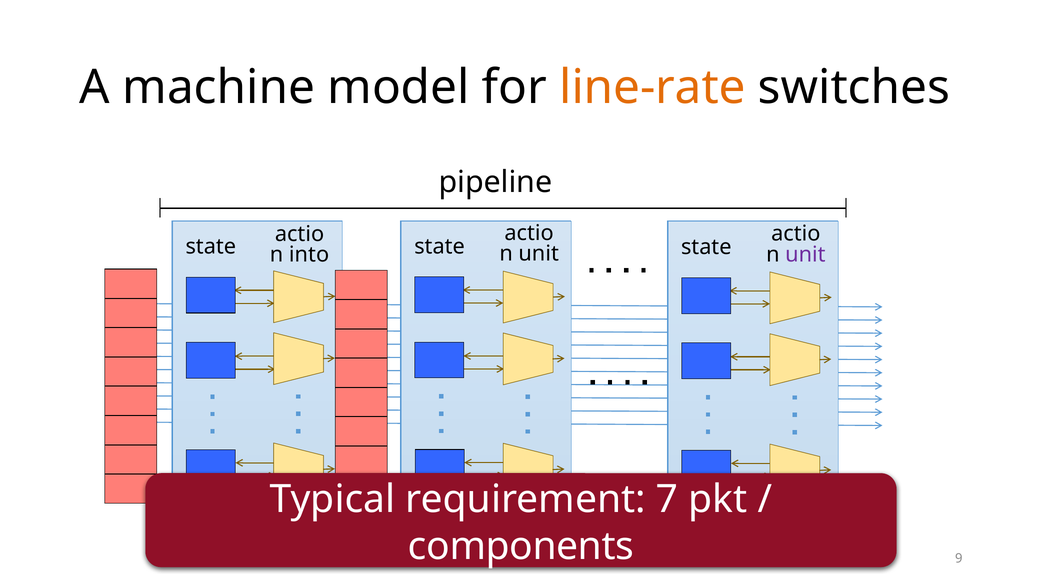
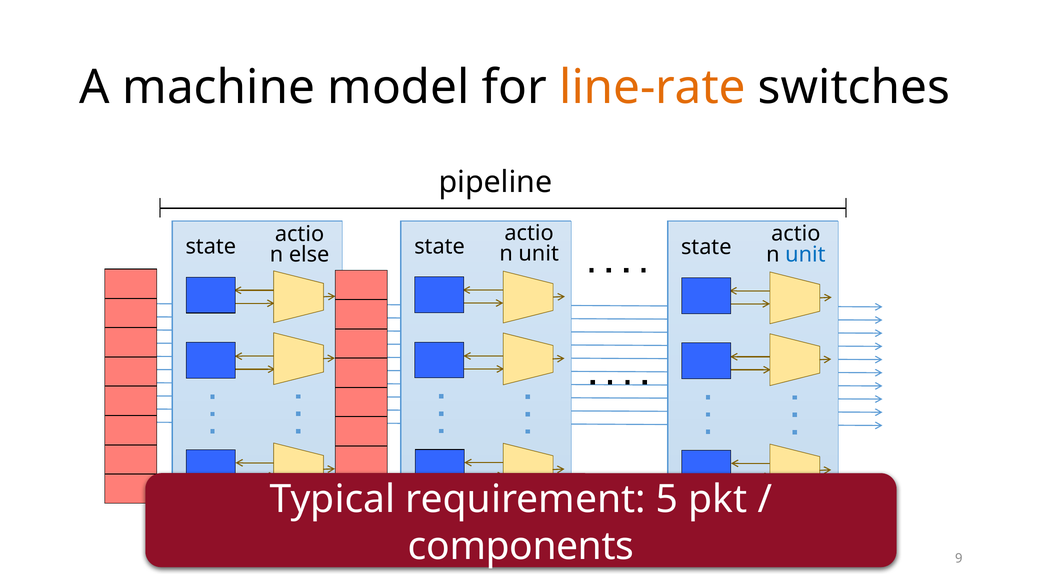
unit colour: purple -> blue (805, 255)
into: into -> else (309, 255)
7: 7 -> 5 (667, 500)
